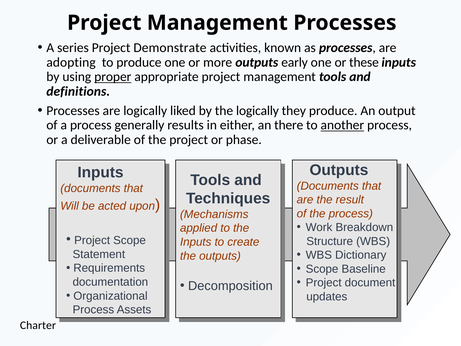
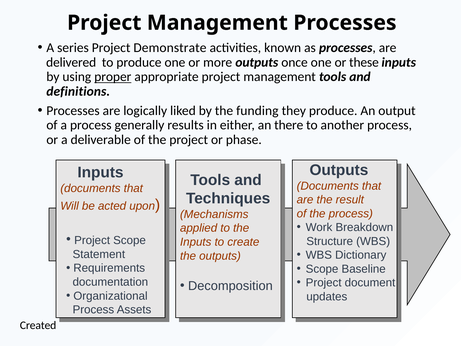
adopting: adopting -> delivered (71, 62)
early: early -> once (295, 62)
the logically: logically -> funding (257, 111)
another underline: present -> none (342, 125)
Charter: Charter -> Created (38, 325)
